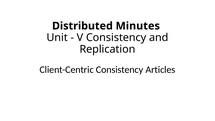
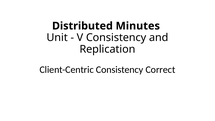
Articles: Articles -> Correct (160, 70)
